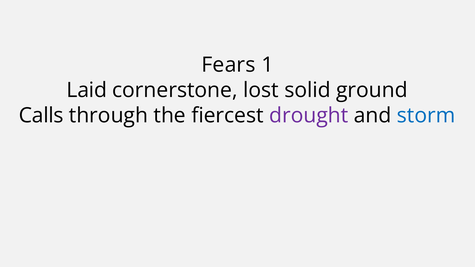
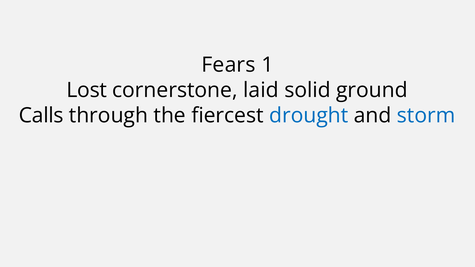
Laid: Laid -> Lost (87, 90)
lost: lost -> laid (261, 90)
drought colour: purple -> blue (309, 116)
